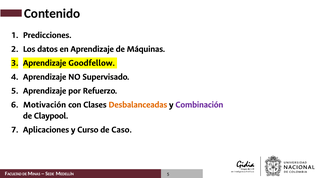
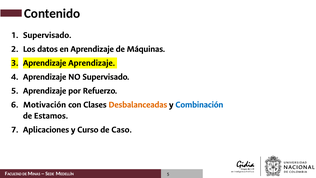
Predicciones: Predicciones -> Supervisado (47, 35)
Aprendizaje Goodfellow: Goodfellow -> Aprendizaje (92, 63)
Combinación colour: purple -> blue (199, 104)
Claypool: Claypool -> Estamos (51, 115)
